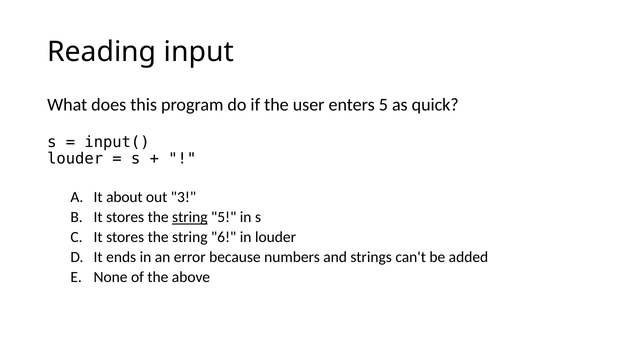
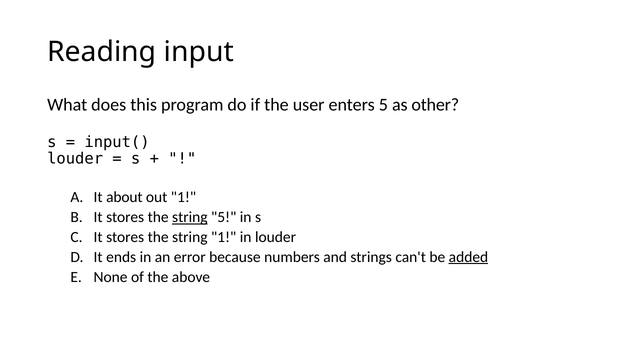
quick: quick -> other (435, 105)
out 3: 3 -> 1 (183, 197)
string 6: 6 -> 1 (224, 237)
added underline: none -> present (468, 257)
